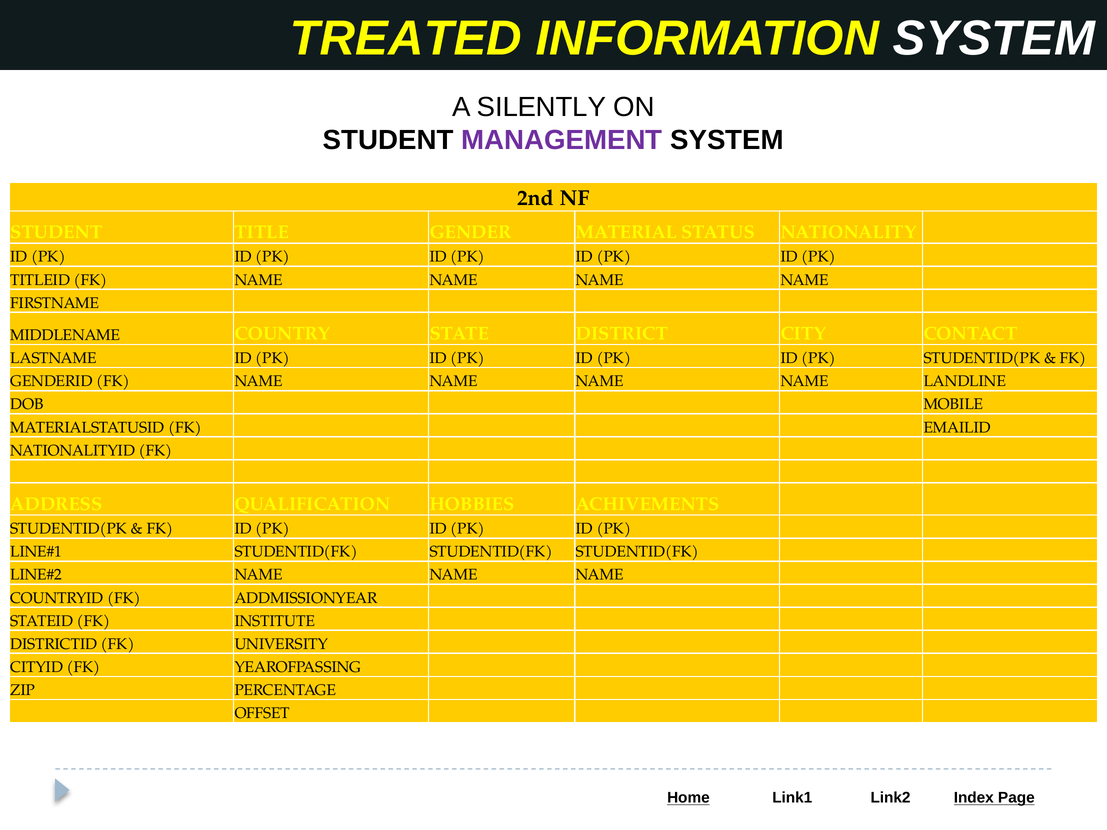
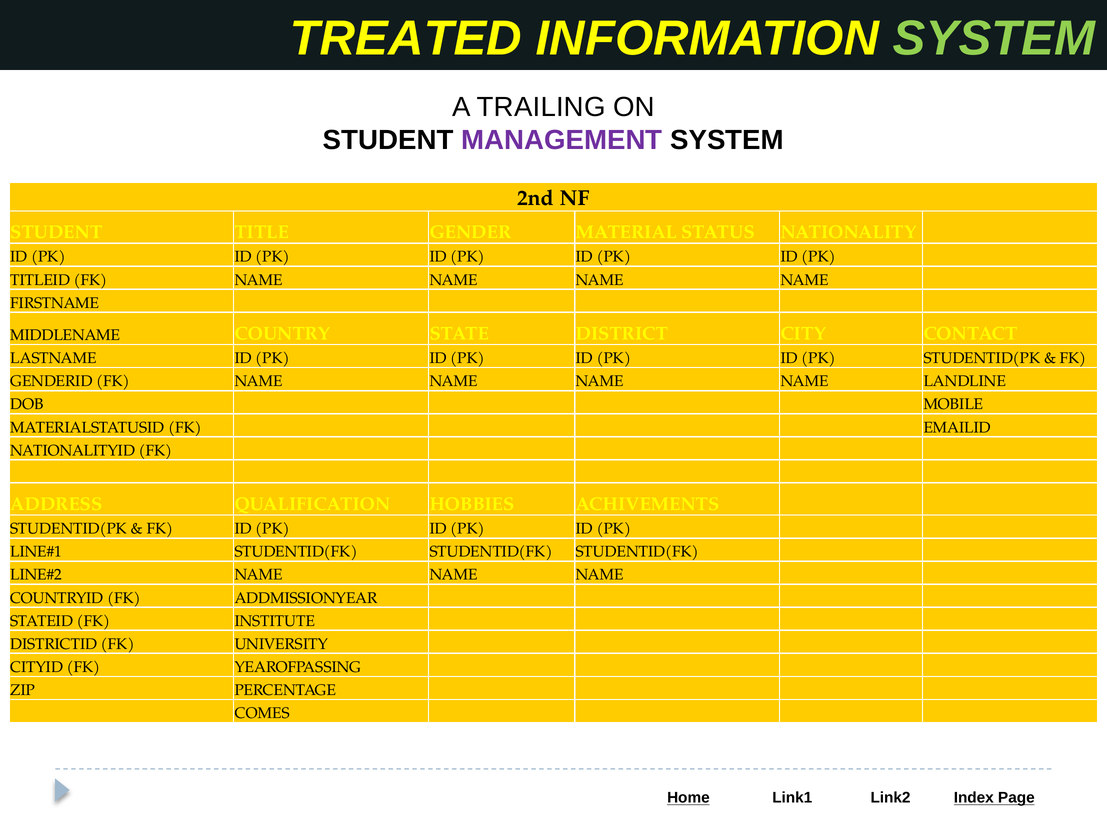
SYSTEM colour: white -> light green (994, 38)
SILENTLY: SILENTLY -> TRAILING (541, 107)
OFFSET: OFFSET -> COMES (262, 713)
